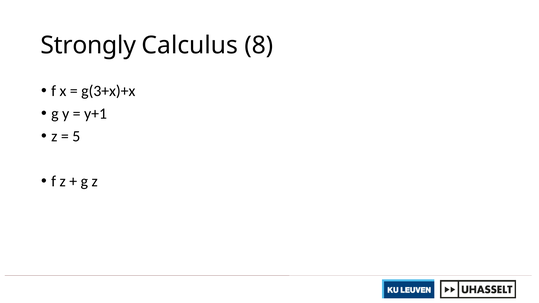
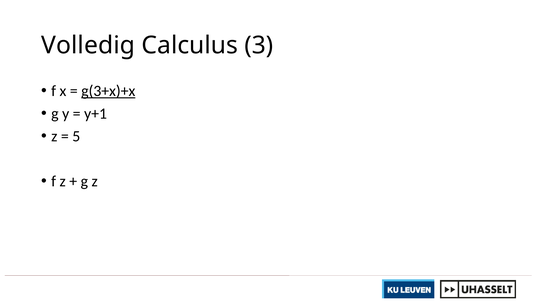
Strongly: Strongly -> Volledig (88, 45)
8: 8 -> 3 (259, 45)
g(3+x)+x underline: none -> present (108, 91)
